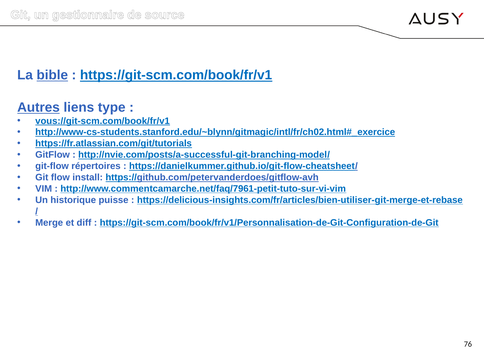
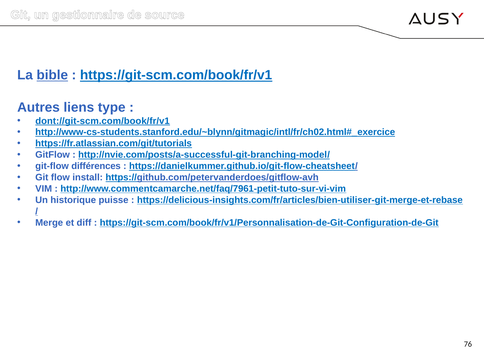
Autres underline: present -> none (38, 107)
vous://git-scm.com/book/fr/v1: vous://git-scm.com/book/fr/v1 -> dont://git-scm.com/book/fr/v1 (103, 121)
répertoires: répertoires -> différences (96, 166)
